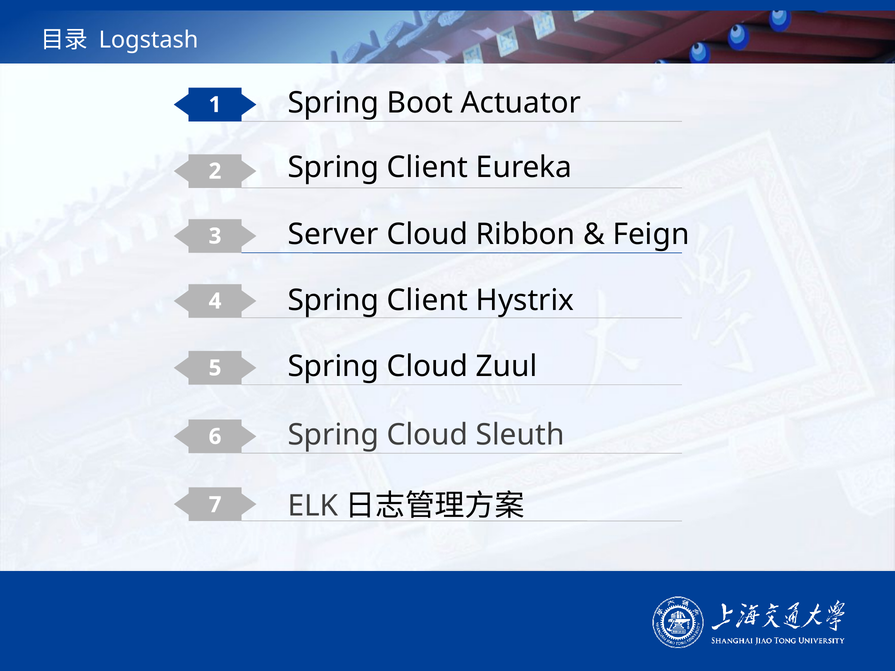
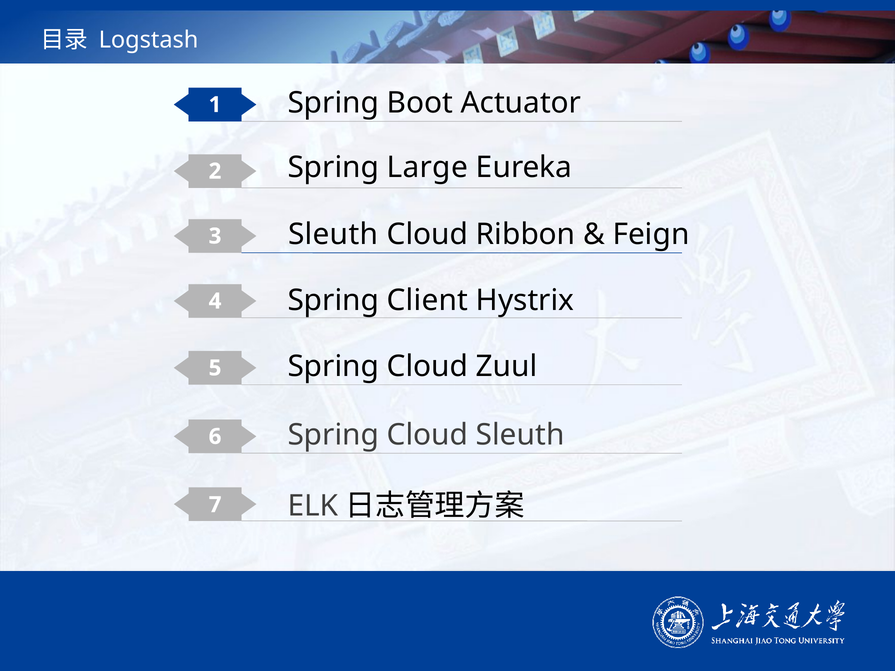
2 Spring Client: Client -> Large (427, 167)
3 Server: Server -> Sleuth (333, 235)
